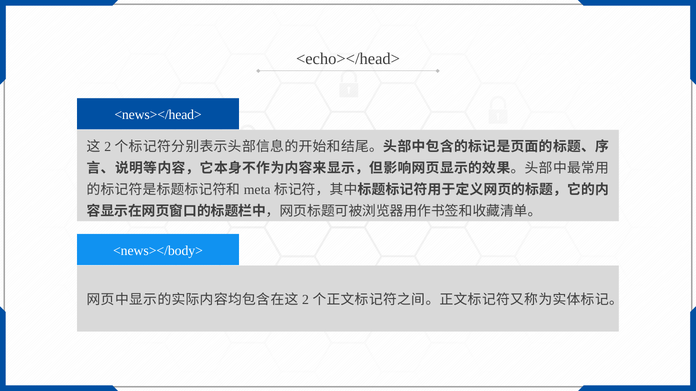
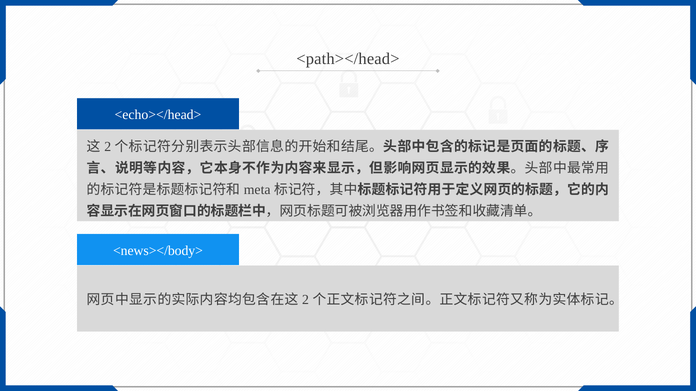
<echo></head>: <echo></head> -> <path></head> (348, 59)
<news></head>: <news></head> -> <echo></head> (158, 115)
